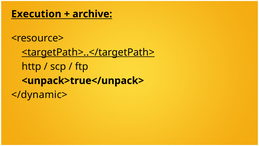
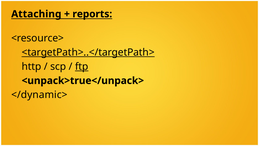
Execution: Execution -> Attaching (36, 14)
archive: archive -> reports (92, 14)
ftp underline: none -> present (82, 66)
